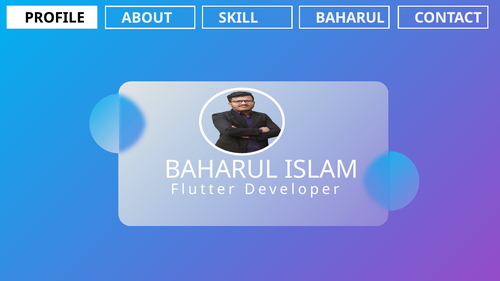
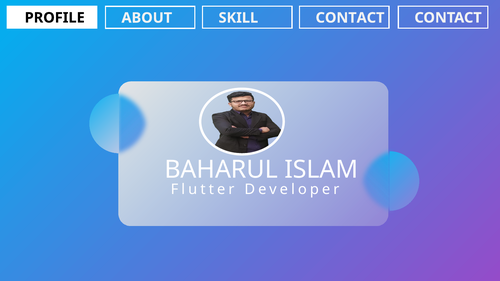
SKILL BAHARUL: BAHARUL -> CONTACT (350, 18)
